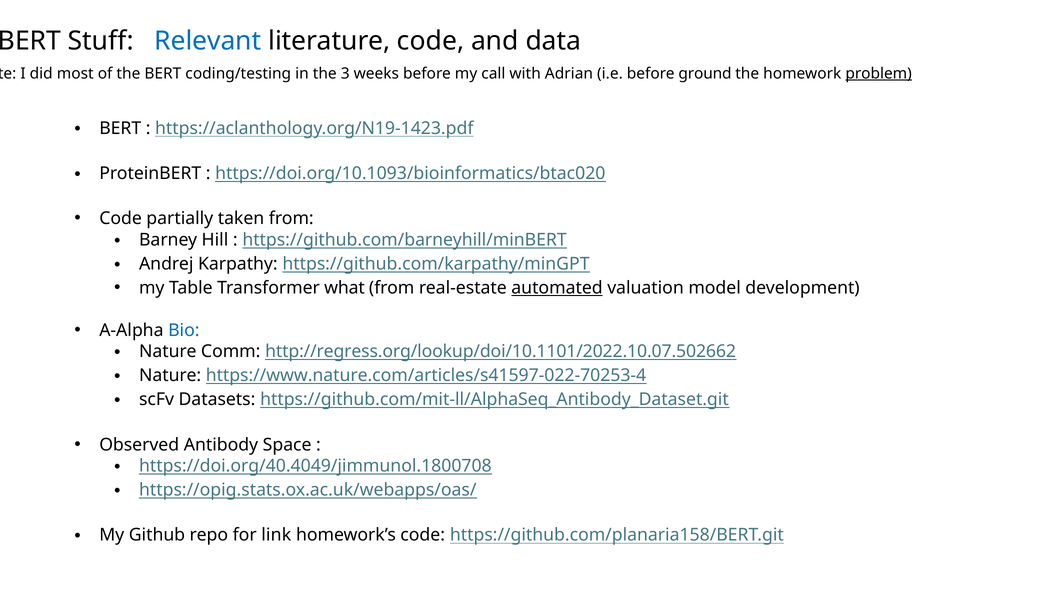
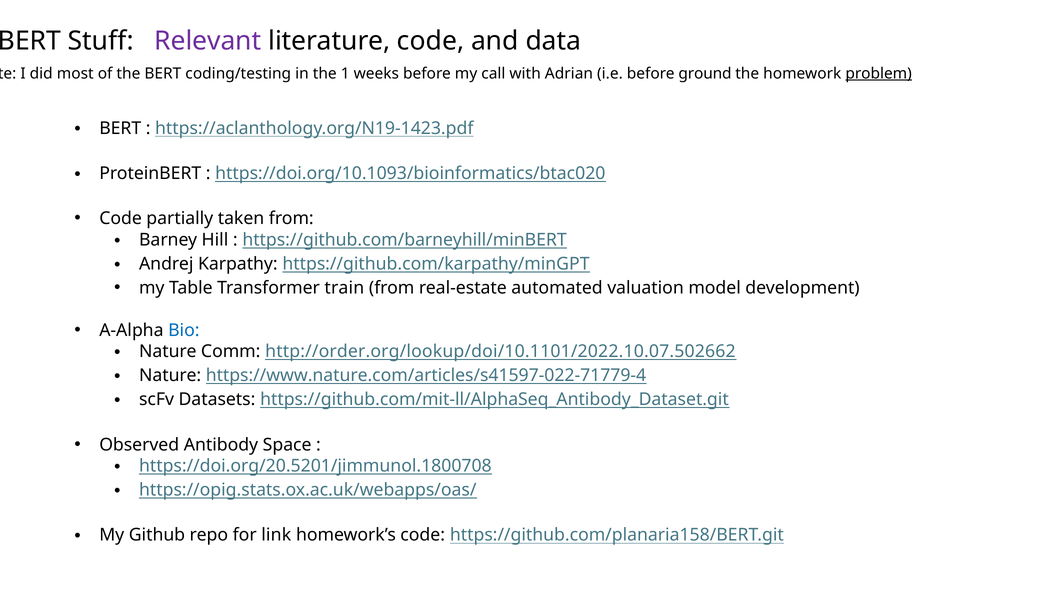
Relevant colour: blue -> purple (208, 41)
3: 3 -> 1 (345, 73)
what: what -> train (344, 288)
automated underline: present -> none (557, 288)
http://regress.org/lookup/doi/10.1101/2022.10.07.502662: http://regress.org/lookup/doi/10.1101/2022.10.07.502662 -> http://order.org/lookup/doi/10.1101/2022.10.07.502662 (500, 351)
https://www.nature.com/articles/s41597-022-70253-4: https://www.nature.com/articles/s41597-022-70253-4 -> https://www.nature.com/articles/s41597-022-71779-4 (426, 375)
https://doi.org/40.4049/jimmunol.1800708: https://doi.org/40.4049/jimmunol.1800708 -> https://doi.org/20.5201/jimmunol.1800708 (315, 466)
